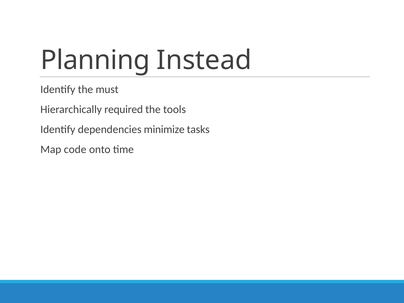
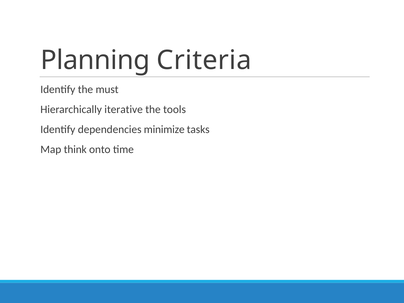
Instead: Instead -> Criteria (204, 60)
required: required -> iterative (124, 110)
code: code -> think (75, 150)
